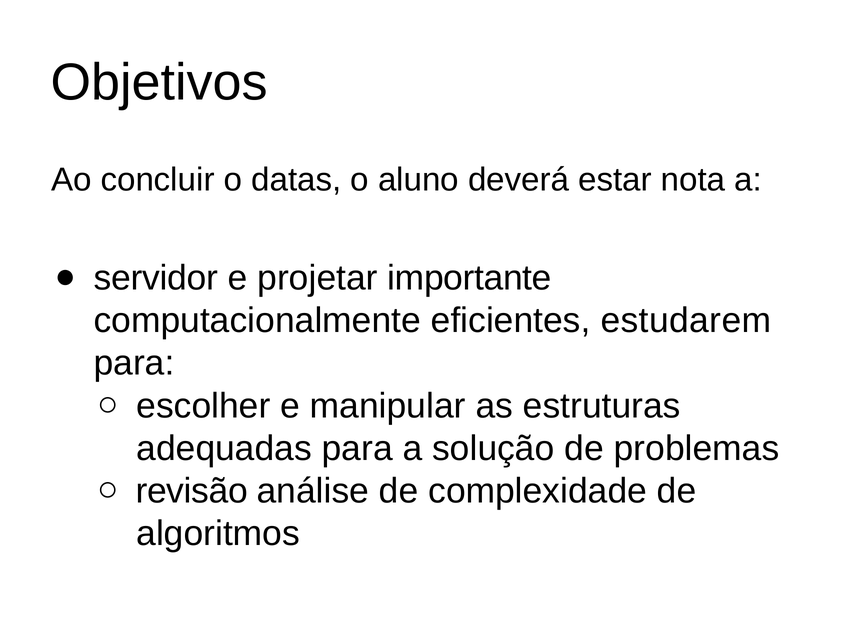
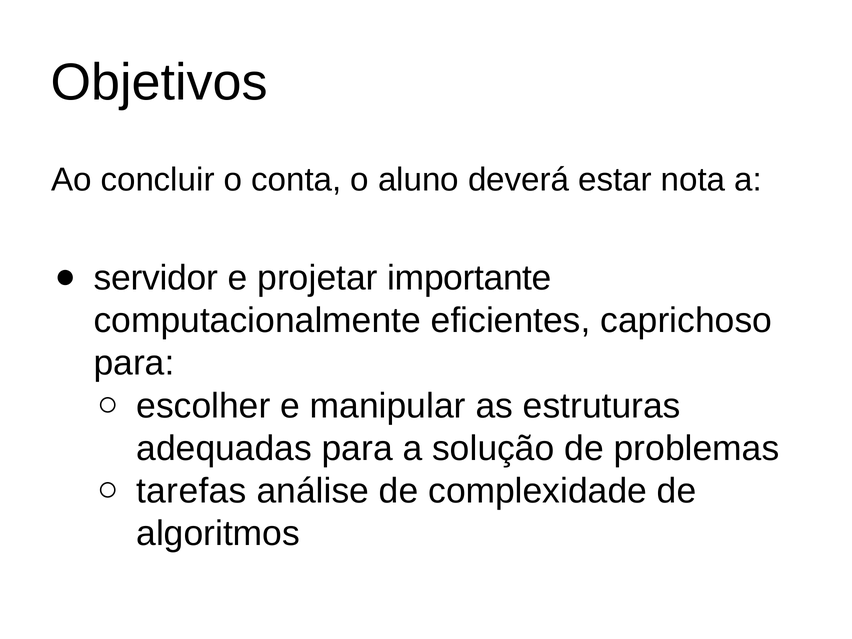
datas: datas -> conta (296, 180)
estudarem: estudarem -> caprichoso (686, 321)
revisão: revisão -> tarefas (191, 491)
